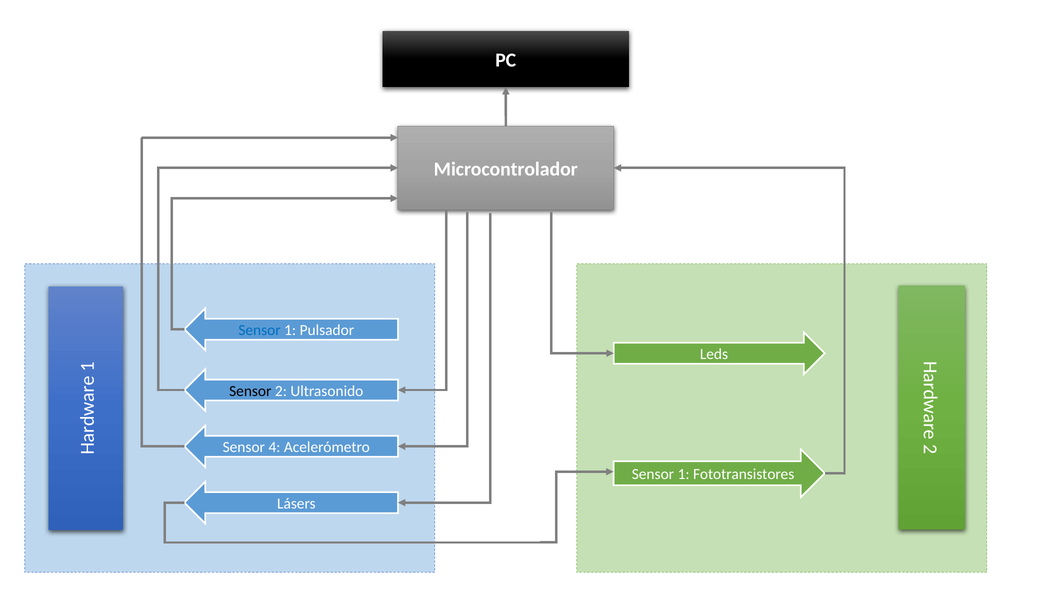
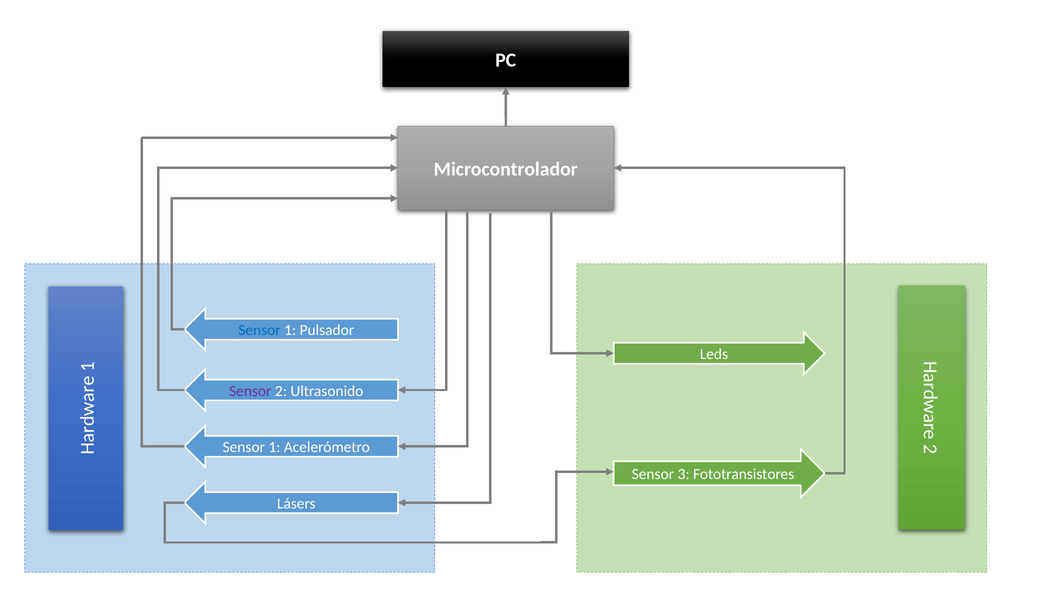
Sensor colour: black -> purple (250, 391)
4: 4 -> 1 (274, 448)
1: 1 -> 3 (684, 475)
